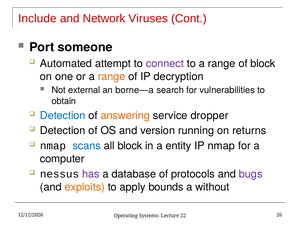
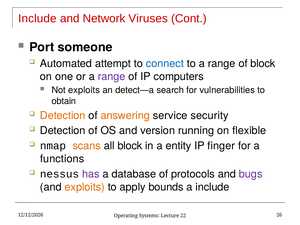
connect colour: purple -> blue (165, 63)
range colour: orange -> purple (112, 76)
decryption: decryption -> computers (179, 76)
Not external: external -> exploits (84, 90)
borne—a: borne—a -> detect—a (135, 90)
Detection colour: blue -> orange (63, 115)
dropper: dropper -> security (210, 115)
returns: returns -> flexible (249, 131)
scans colour: blue -> orange (87, 146)
IP nmap: nmap -> finger (221, 146)
computer: computer -> functions (62, 159)
a without: without -> include (212, 187)
